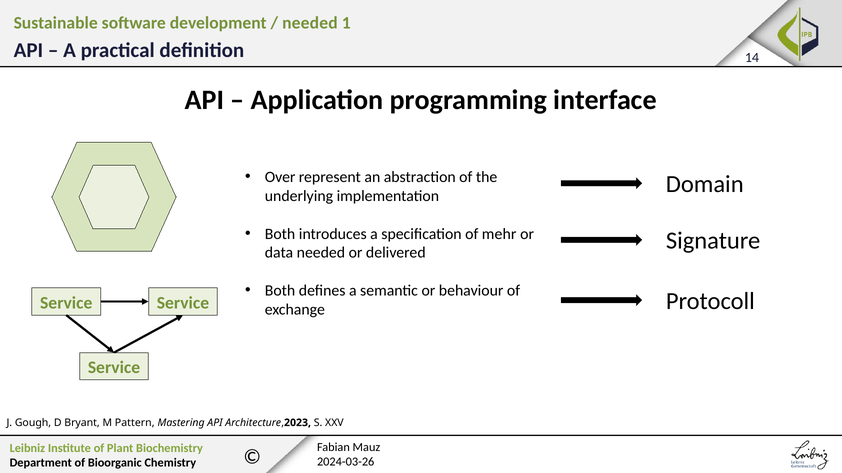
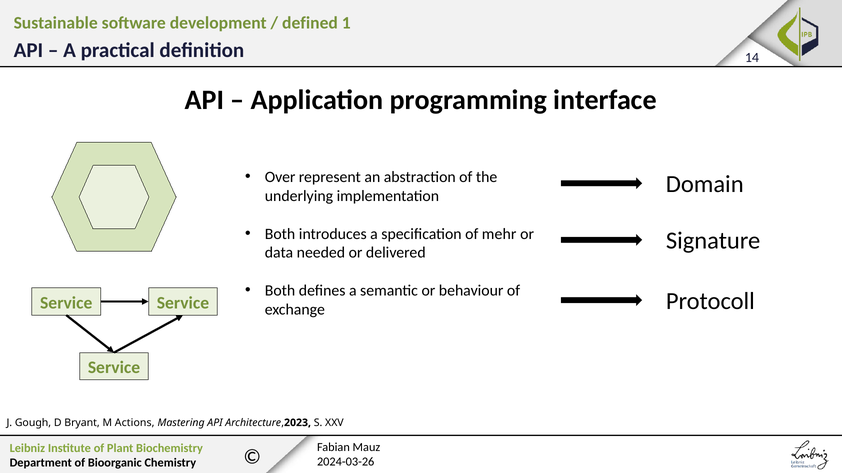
needed: needed -> defined (310, 23)
Pattern: Pattern -> Actions (135, 423)
